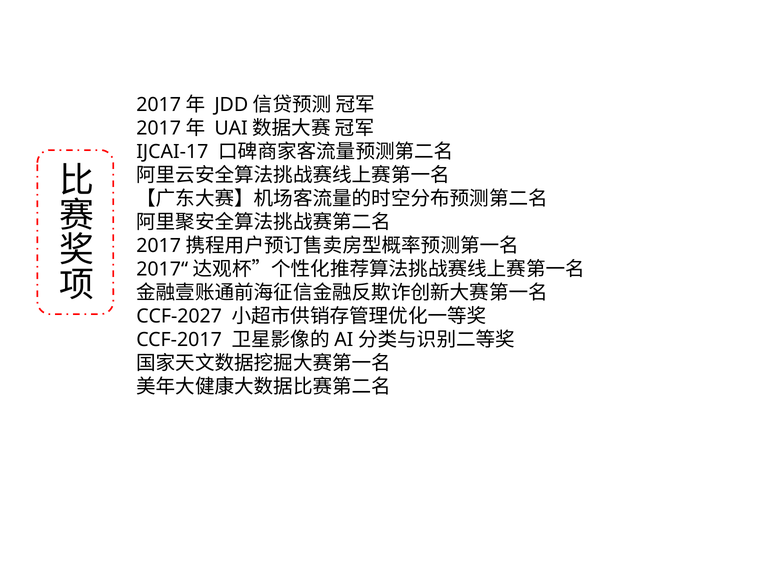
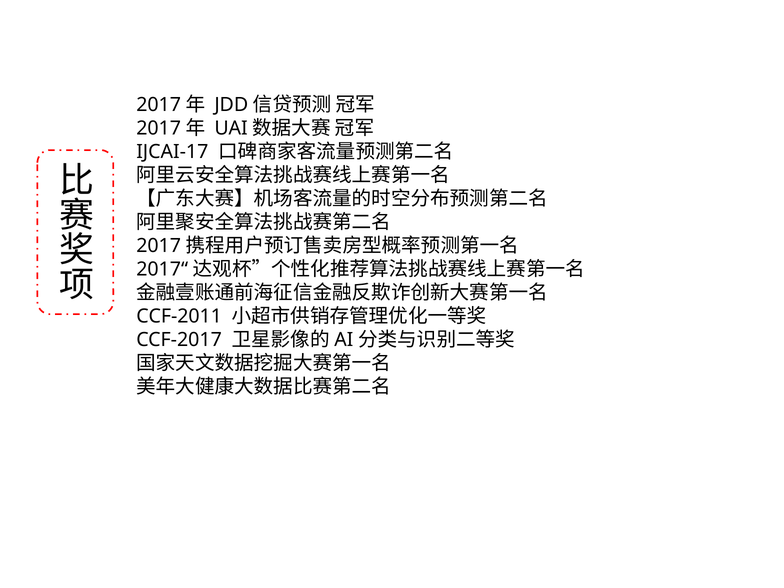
CCF-2027: CCF-2027 -> CCF-2011 (179, 316)
